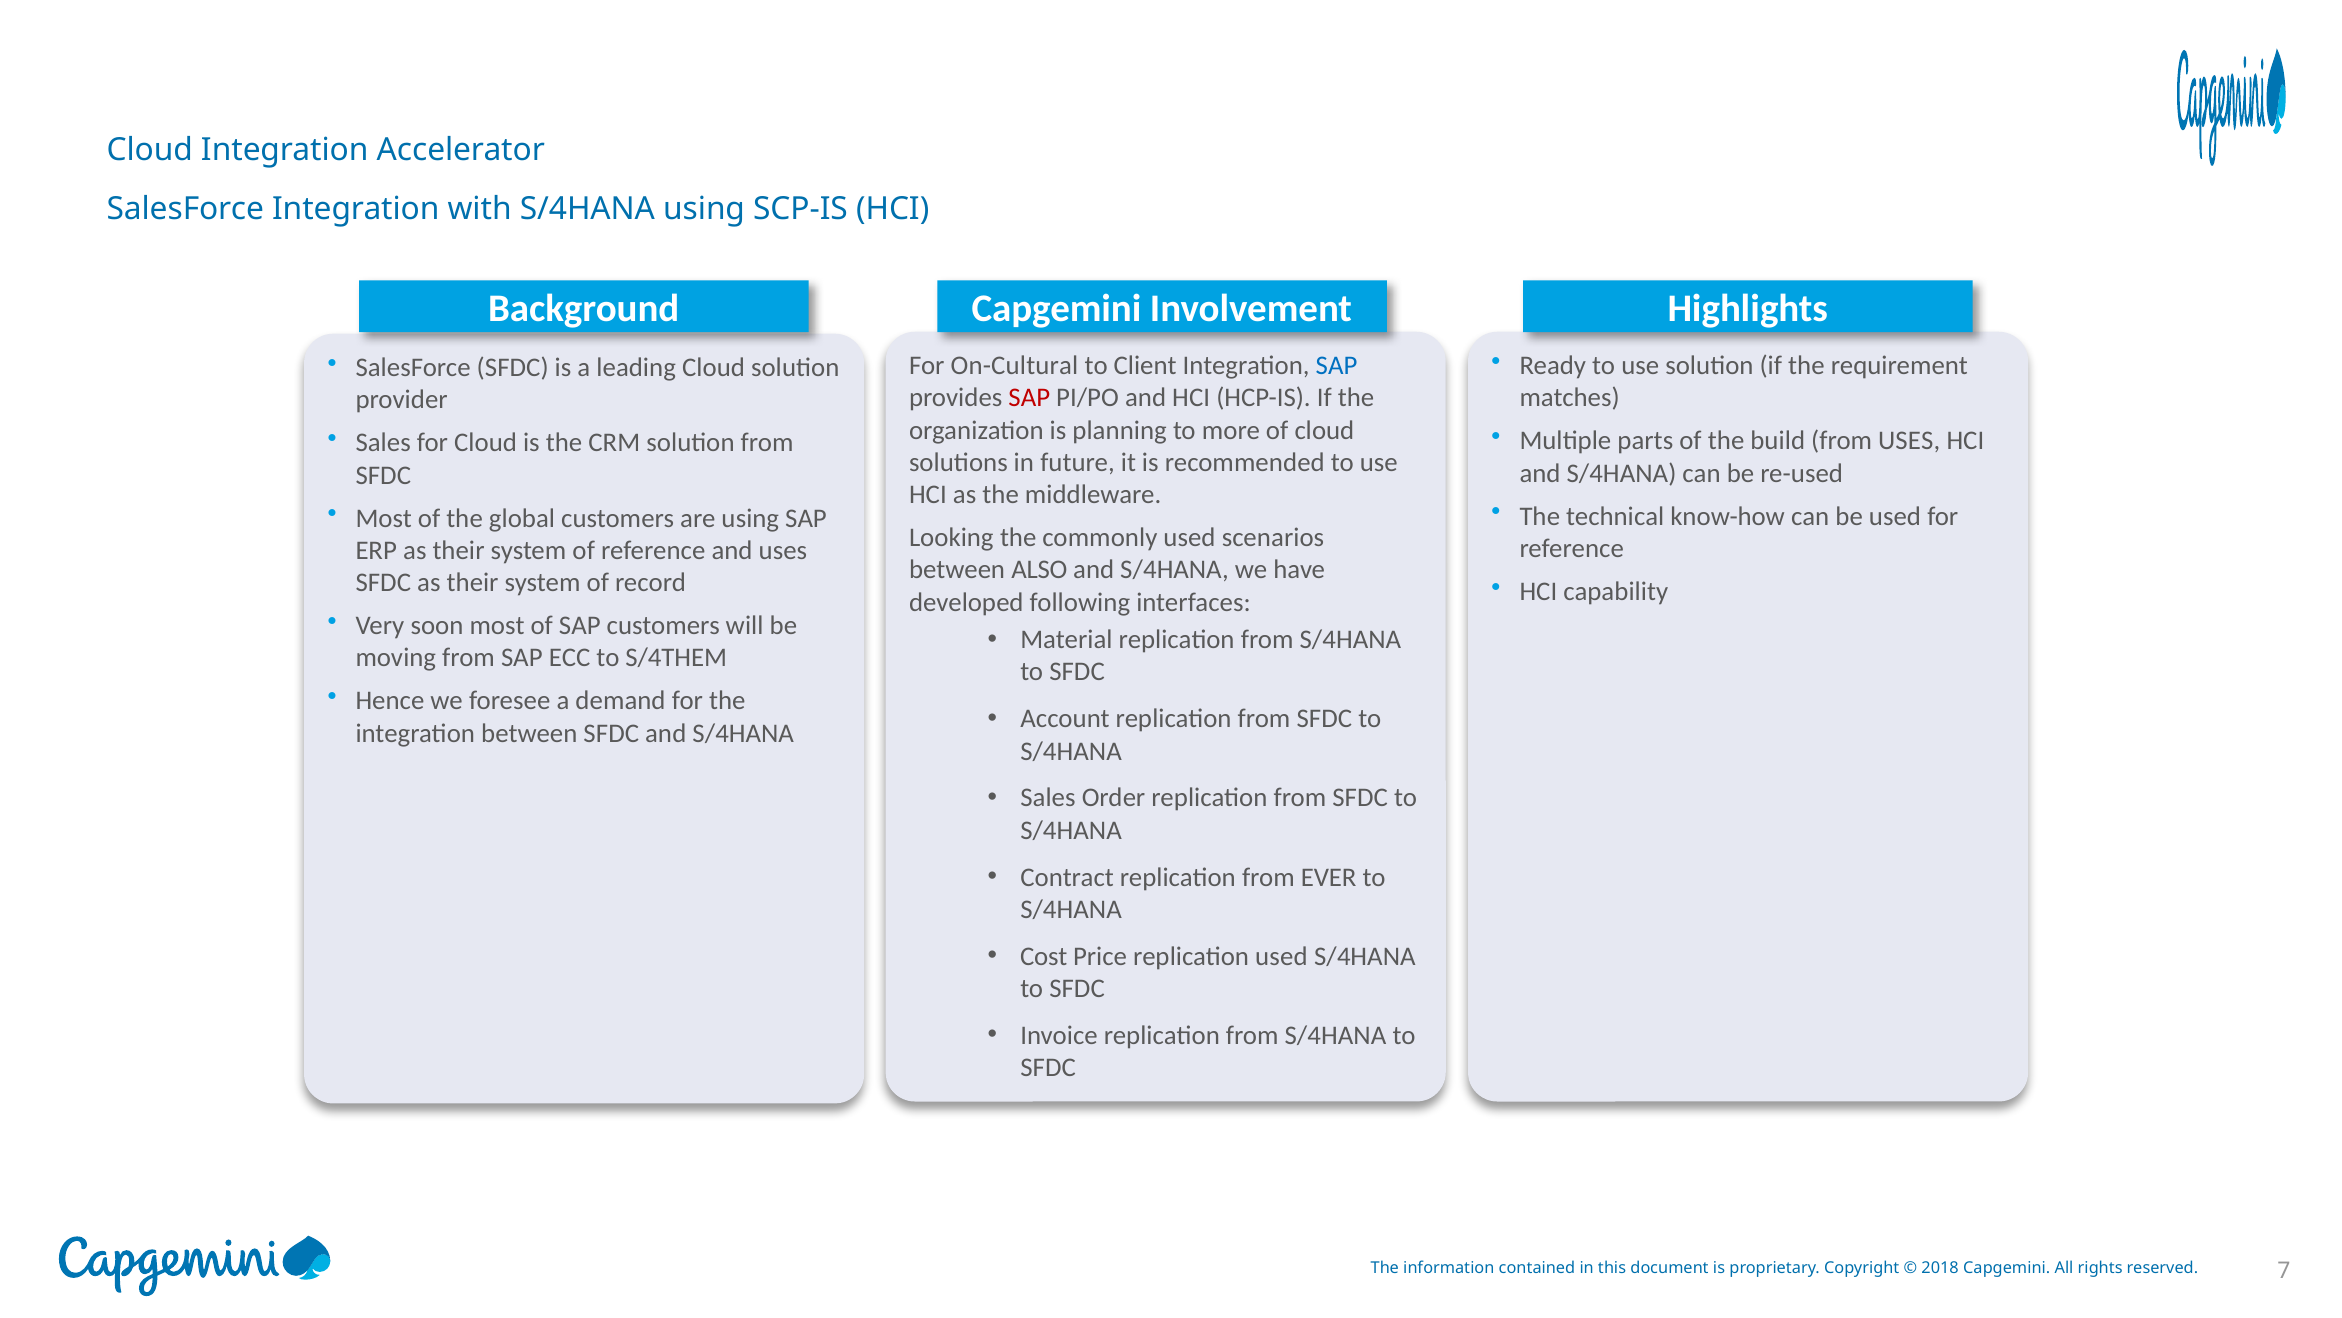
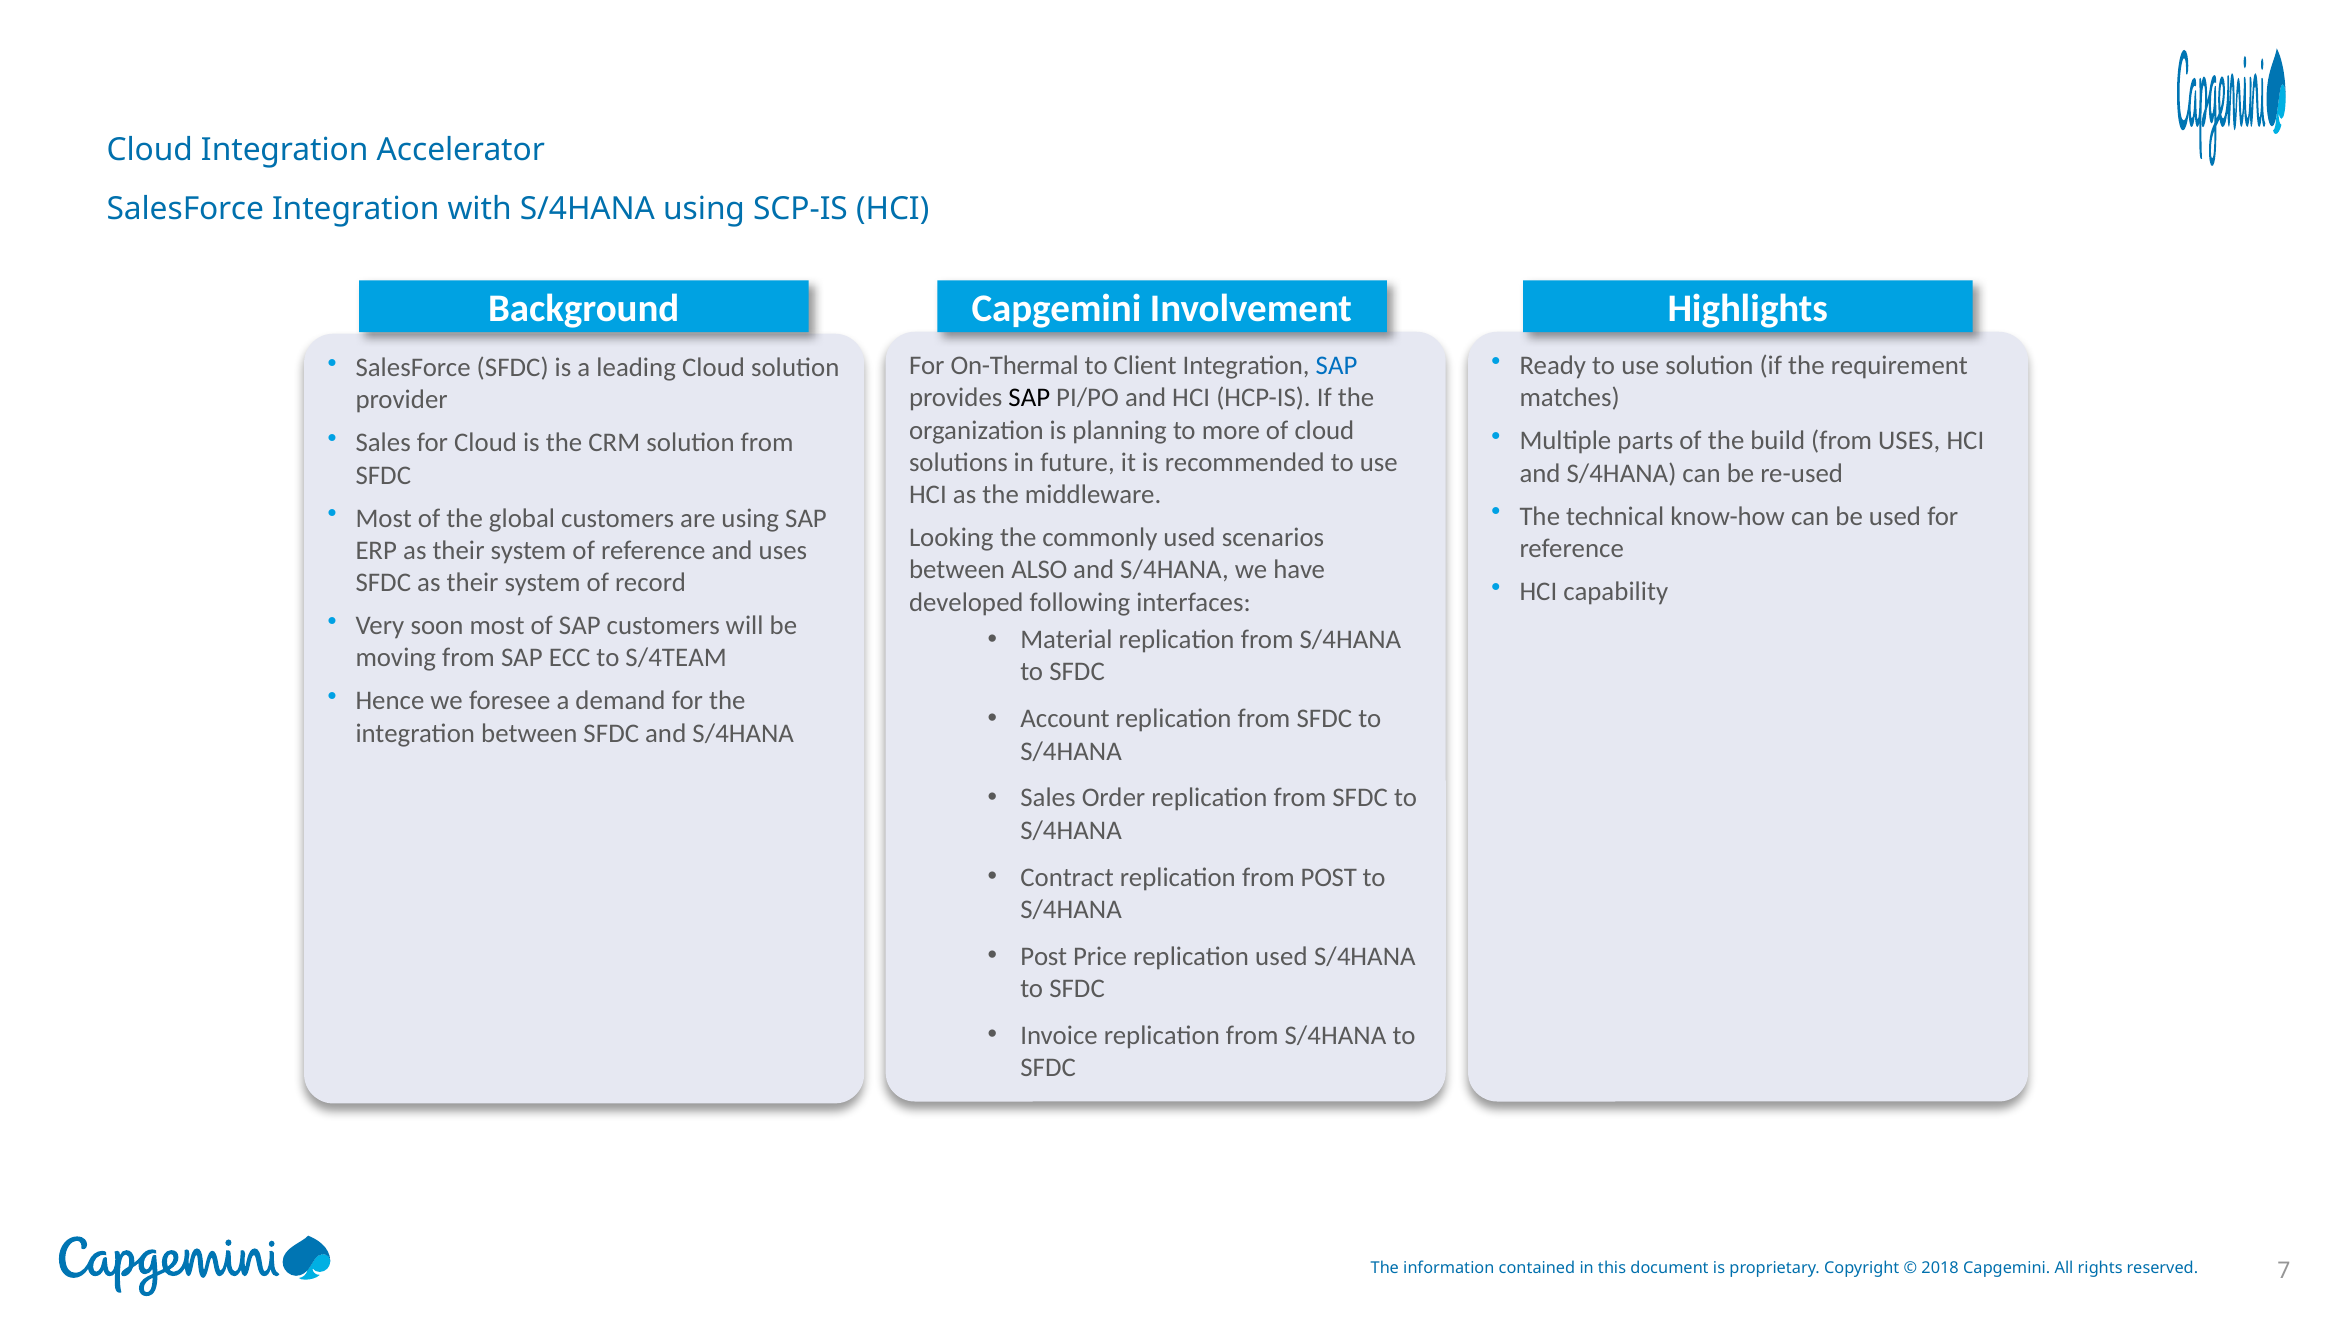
On-Cultural: On-Cultural -> On-Thermal (1015, 366)
SAP colour: red -> black (1029, 398)
S/4THEM: S/4THEM -> S/4TEAM (676, 658)
from EVER: EVER -> POST (1329, 877)
Cost: Cost -> Post (1044, 956)
